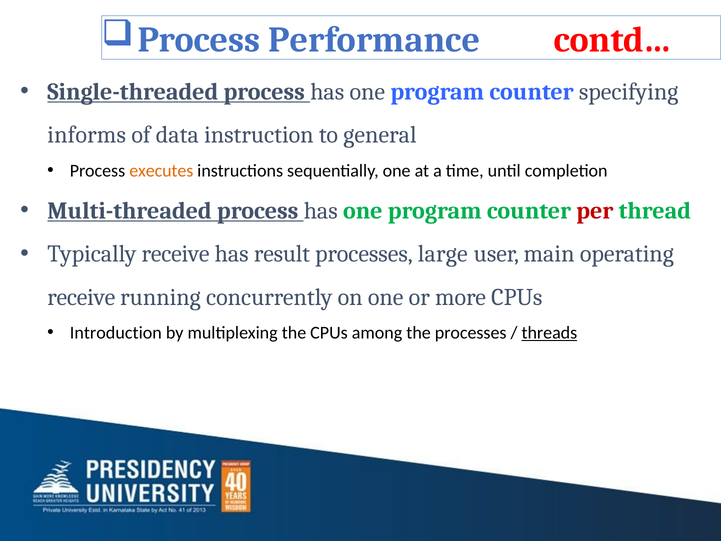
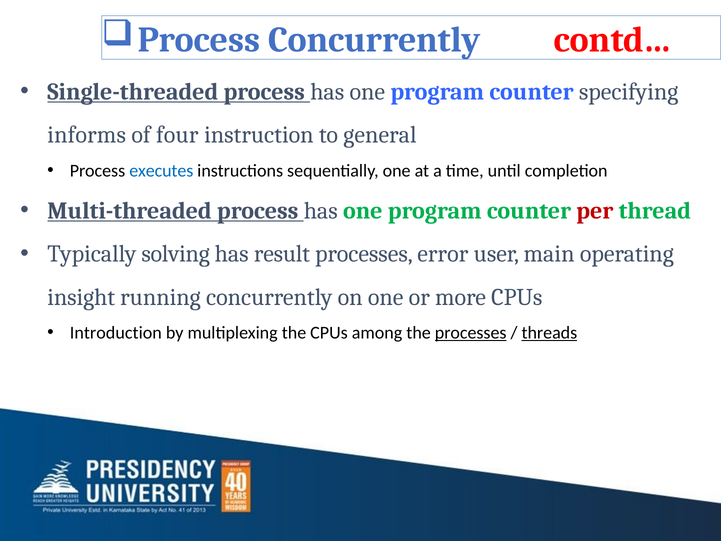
Process Performance: Performance -> Concurrently (374, 40)
data: data -> four (177, 135)
executes colour: orange -> blue (161, 170)
Typically receive: receive -> solving (176, 254)
large: large -> error (443, 254)
receive: receive -> insight (81, 297)
processes underline: none -> present (471, 333)
